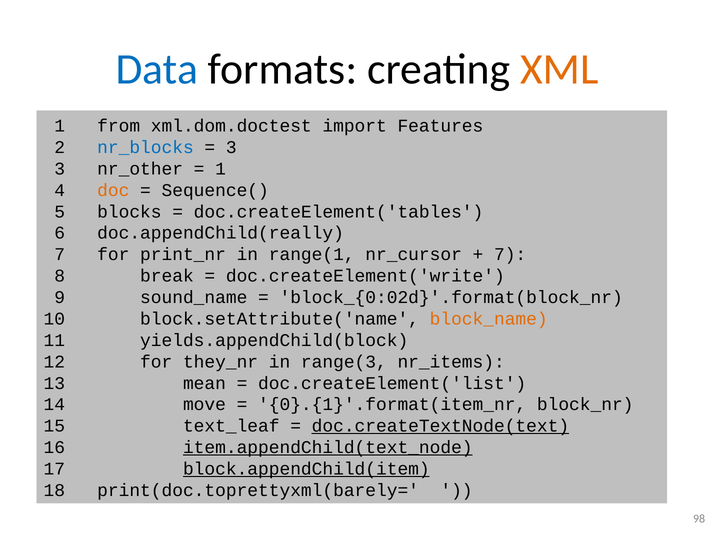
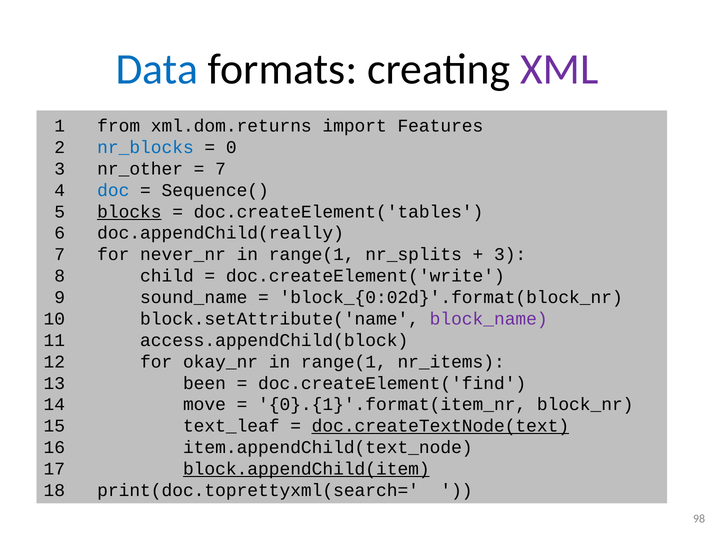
XML colour: orange -> purple (559, 69)
xml.dom.doctest: xml.dom.doctest -> xml.dom.returns (231, 126)
3: 3 -> 0 (231, 147)
1: 1 -> 7 (221, 169)
doc colour: orange -> blue (113, 190)
blocks underline: none -> present (129, 212)
print_nr: print_nr -> never_nr (183, 255)
nr_cursor: nr_cursor -> nr_splits (414, 255)
7: 7 -> 3 (510, 255)
break: break -> child (167, 276)
block_name colour: orange -> purple (489, 319)
yields.appendChild(block: yields.appendChild(block -> access.appendChild(block (274, 340)
they_nr: they_nr -> okay_nr (221, 362)
range(3: range(3 -> range(1 (344, 362)
mean: mean -> been (204, 383)
doc.createElement('list: doc.createElement('list -> doc.createElement('find (392, 383)
item.appendChild(text_node underline: present -> none (328, 448)
print(doc.toprettyxml(barely=: print(doc.toprettyxml(barely= -> print(doc.toprettyxml(search= (258, 491)
